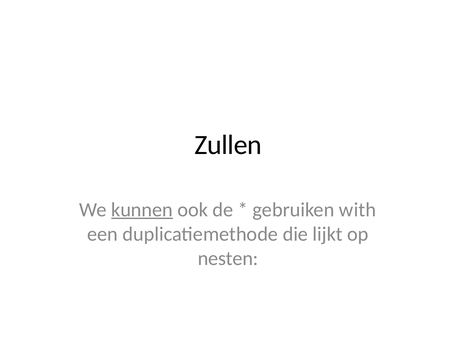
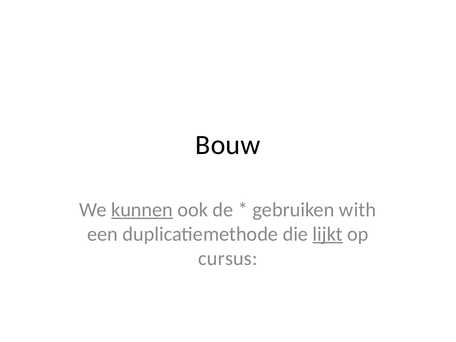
Zullen: Zullen -> Bouw (228, 145)
lijkt underline: none -> present (328, 234)
nesten: nesten -> cursus (228, 258)
